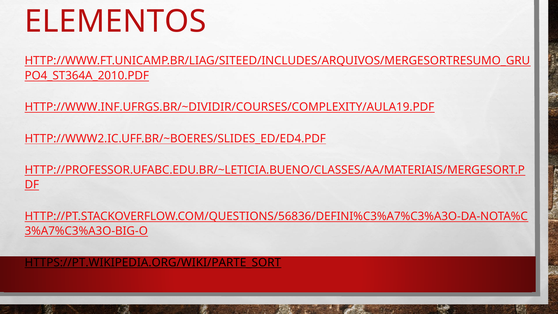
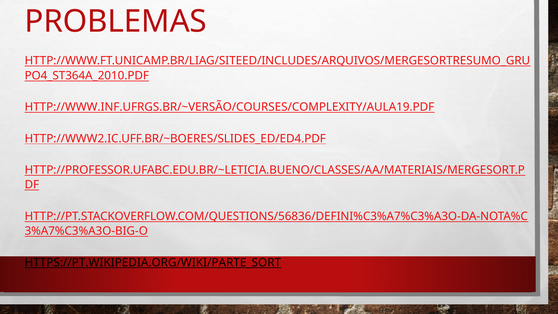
ELEMENTOS: ELEMENTOS -> PROBLEMAS (116, 21)
HTTP://WWW.INF.UFRGS.BR/~DIVIDIR/COURSES/COMPLEXITY/AULA19.PDF: HTTP://WWW.INF.UFRGS.BR/~DIVIDIR/COURSES/COMPLEXITY/AULA19.PDF -> HTTP://WWW.INF.UFRGS.BR/~VERSÃO/COURSES/COMPLEXITY/AULA19.PDF (229, 107)
